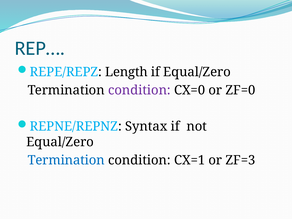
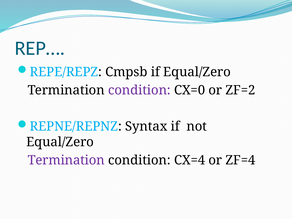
Length: Length -> Cmpsb (126, 72)
ZF=0: ZF=0 -> ZF=2 (240, 90)
Termination colour: blue -> purple (66, 160)
CX=1: CX=1 -> CX=4 (190, 160)
ZF=3: ZF=3 -> ZF=4 (240, 160)
